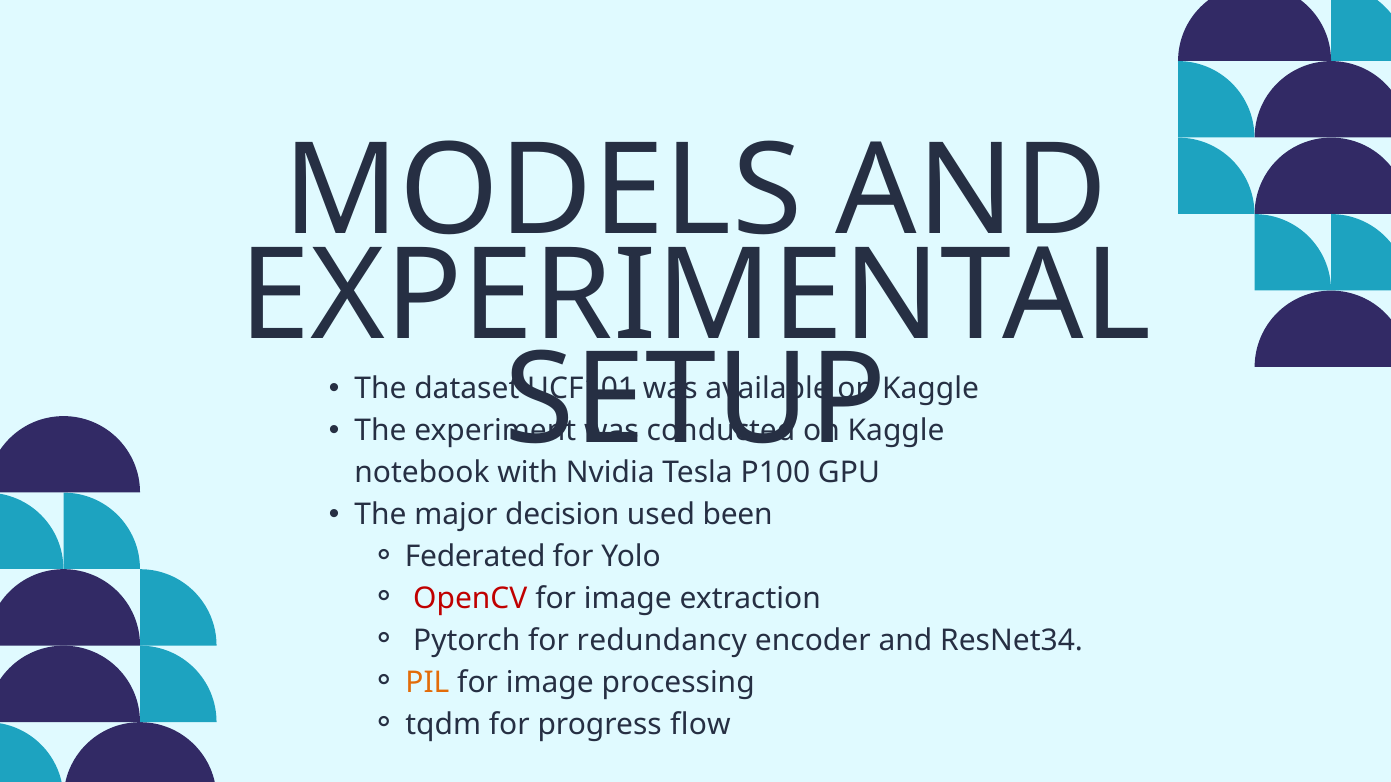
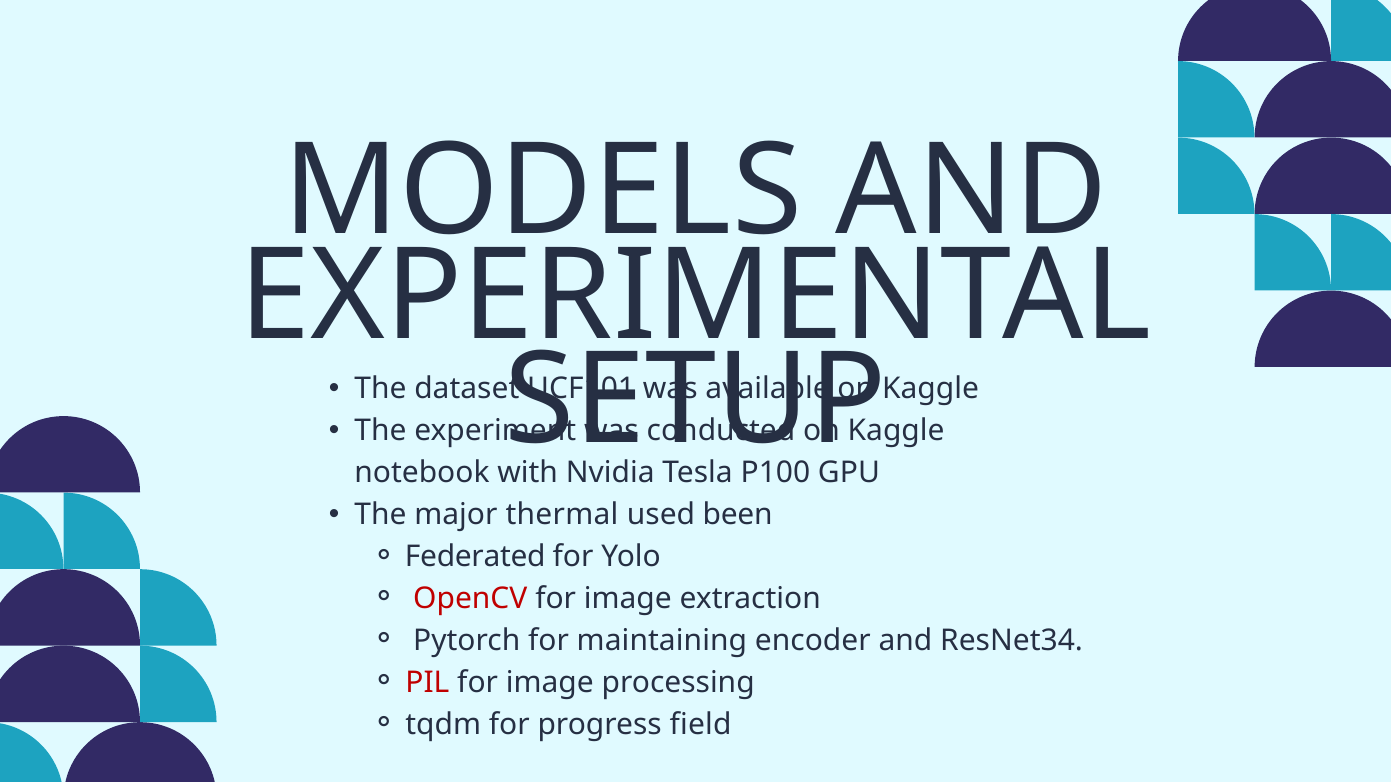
decision: decision -> thermal (562, 515)
redundancy: redundancy -> maintaining (662, 641)
PIL colour: orange -> red (427, 683)
flow: flow -> field (701, 725)
